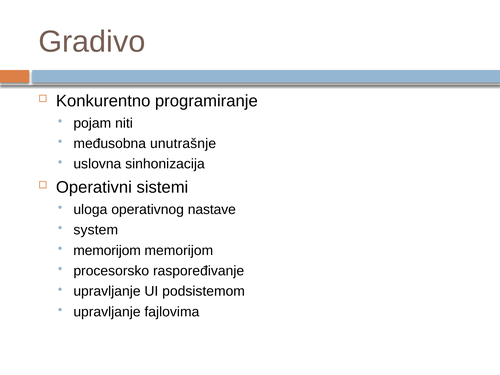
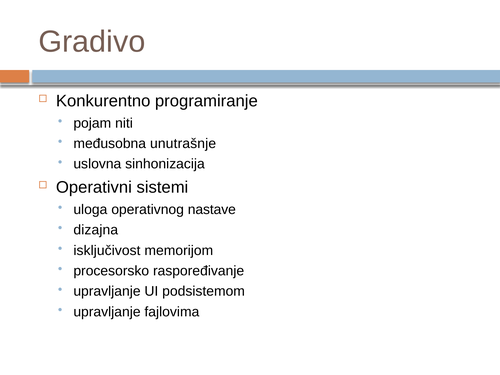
system: system -> dizajna (96, 230)
memorijom: memorijom -> isključivost (107, 250)
